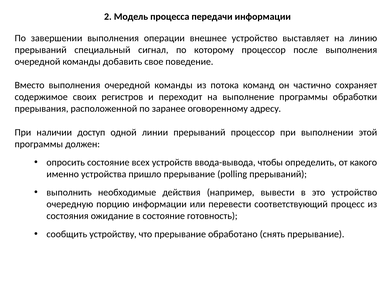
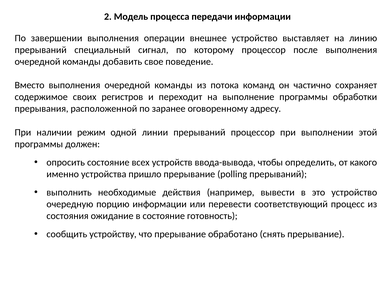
доступ: доступ -> режим (91, 132)
